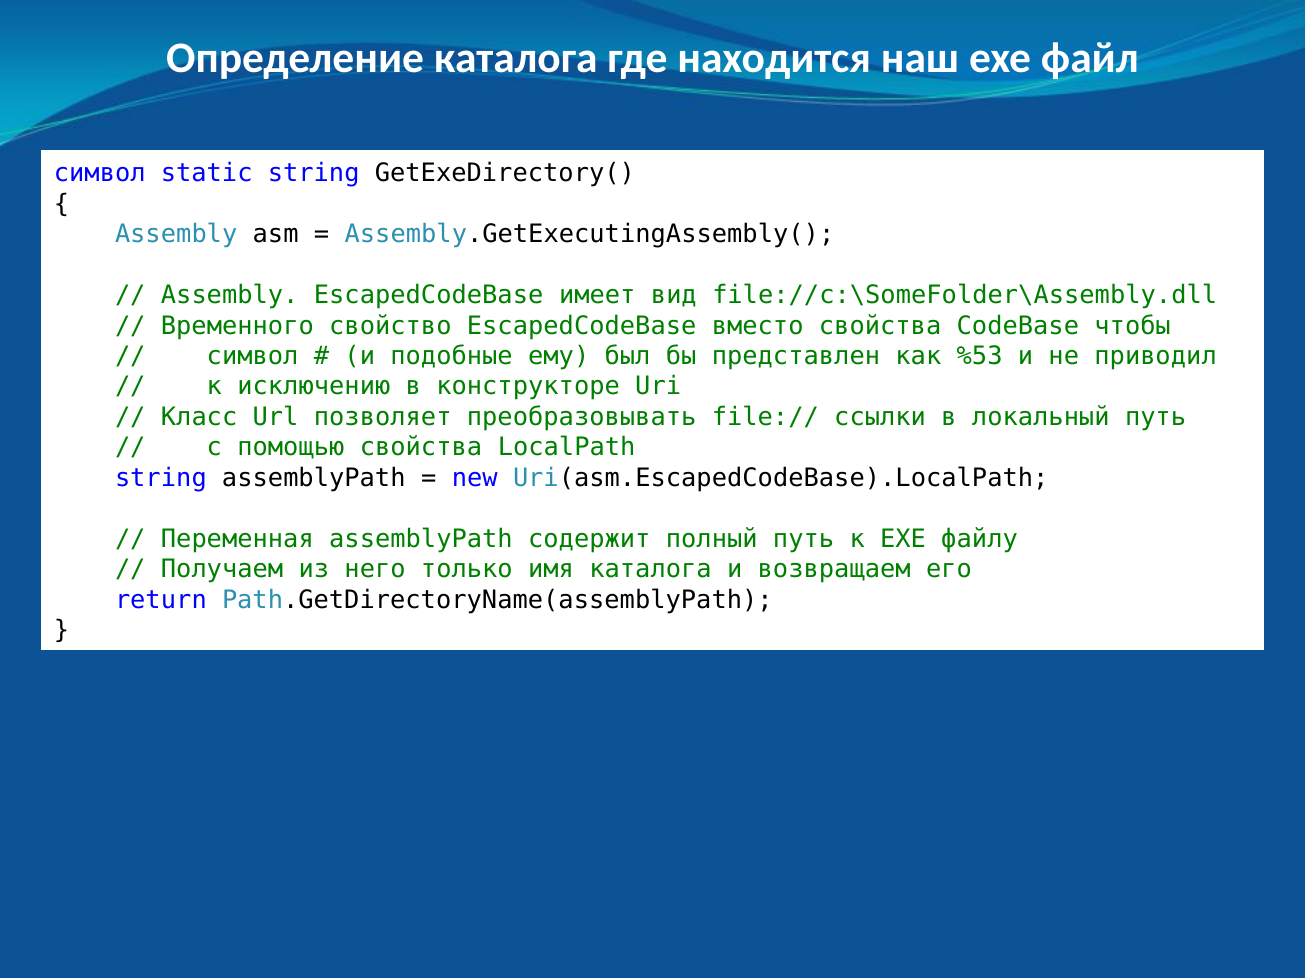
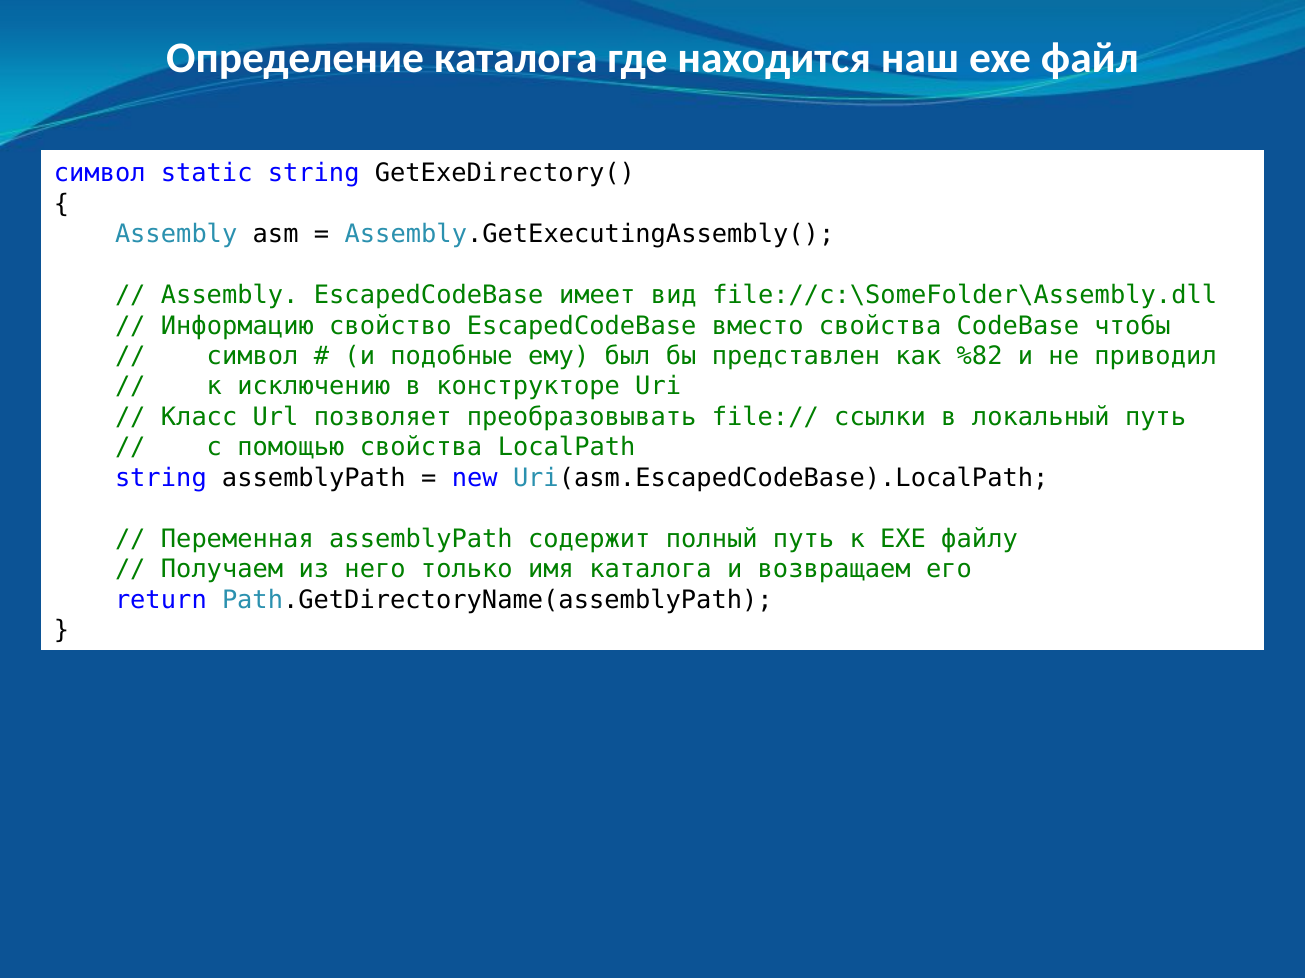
Временного: Временного -> Информацию (237, 326)
%53: %53 -> %82 (980, 356)
